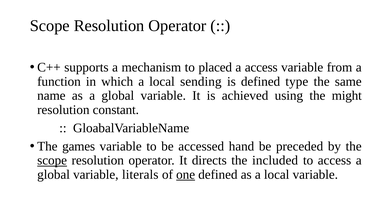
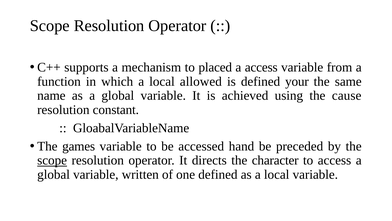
sending: sending -> allowed (201, 81)
type: type -> your (297, 81)
might: might -> cause (347, 95)
included: included -> character (275, 160)
literals: literals -> written (140, 174)
one underline: present -> none (186, 174)
